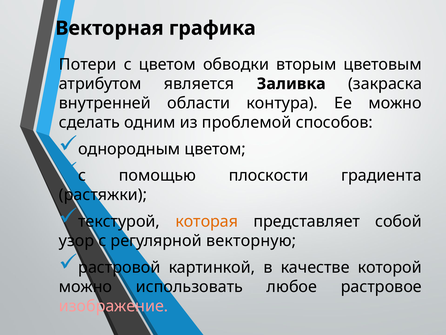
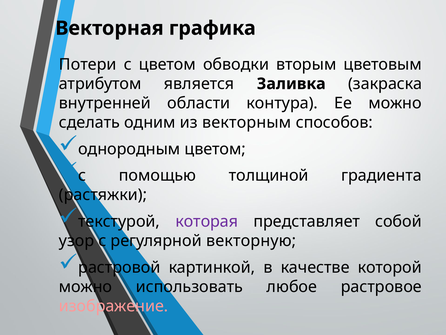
проблемой: проблемой -> векторным (247, 122)
плоскости: плоскости -> толщиной (269, 175)
которая colour: orange -> purple (207, 221)
